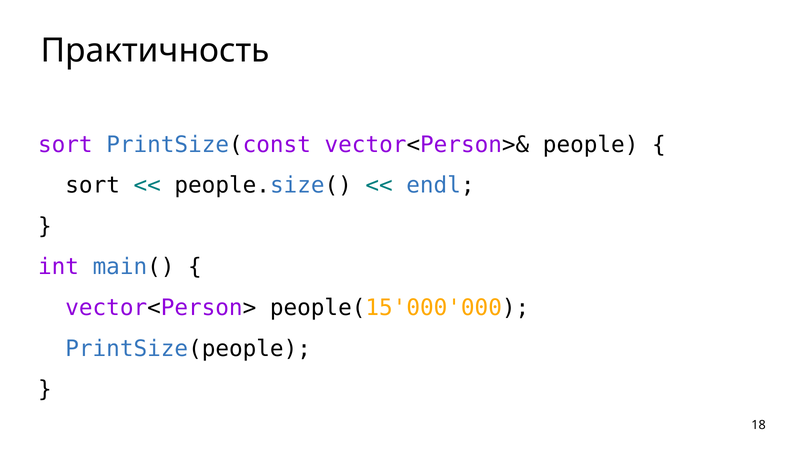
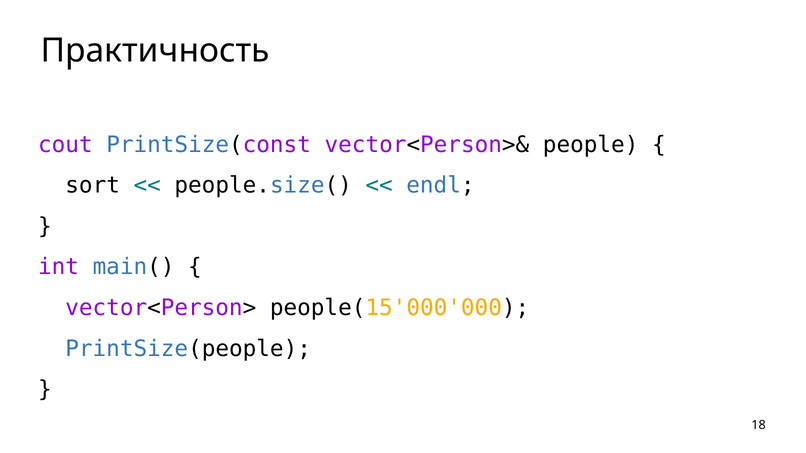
sort: sort -> cout (65, 145)
